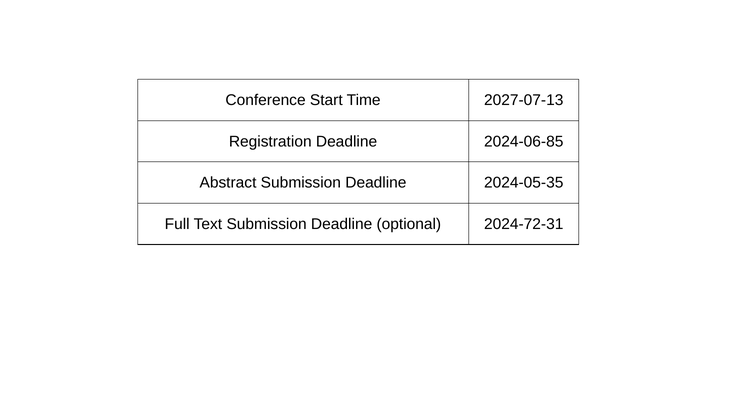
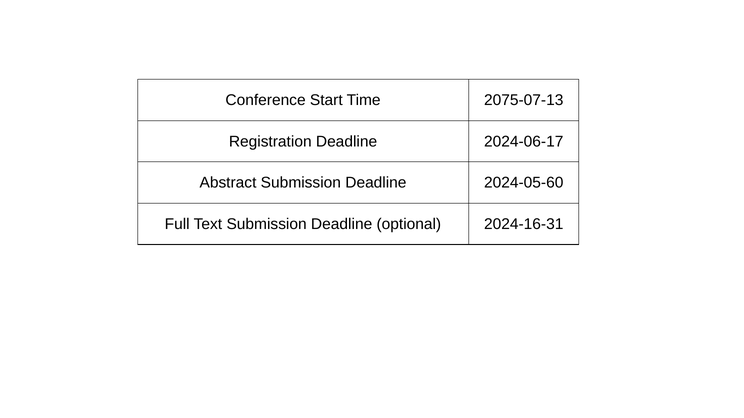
2027-07-13: 2027-07-13 -> 2075-07-13 (524, 100)
2024-06-85: 2024-06-85 -> 2024-06-17 (524, 142)
2024-05-35: 2024-05-35 -> 2024-05-60 (524, 183)
2024-72-31: 2024-72-31 -> 2024-16-31 (524, 224)
